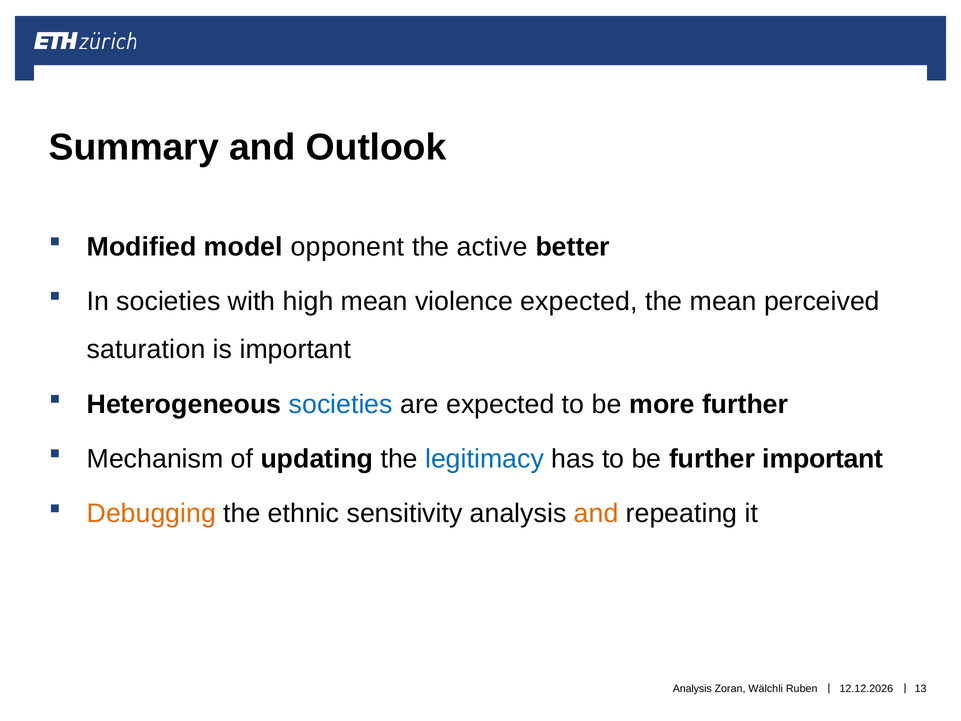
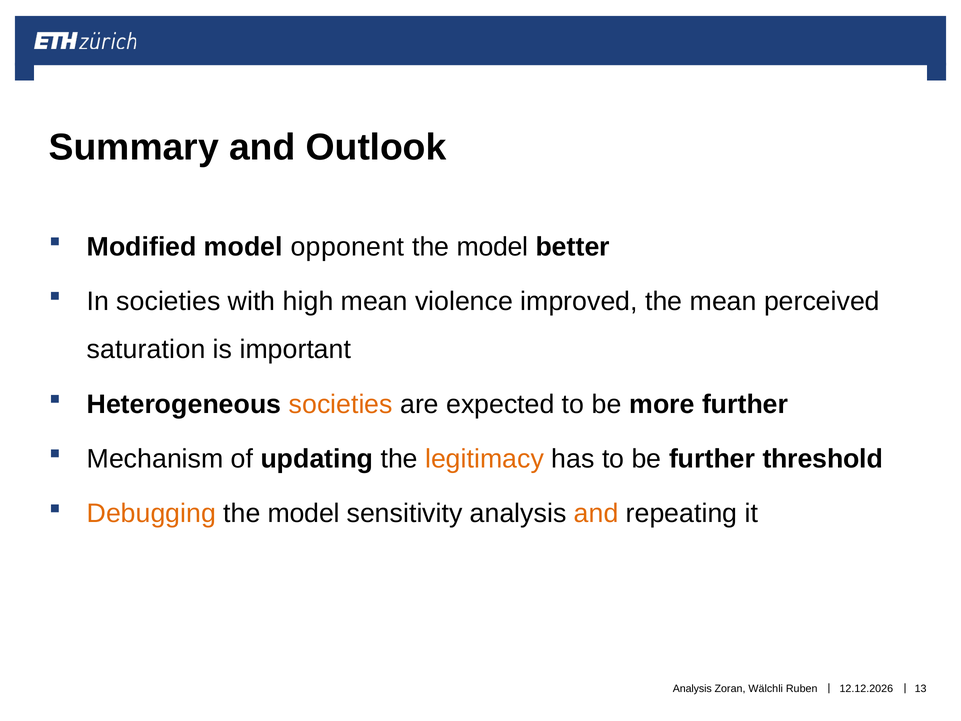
active: active -> model (492, 247)
violence expected: expected -> improved (579, 301)
societies colour: blue -> orange (341, 404)
legitimacy colour: blue -> orange (485, 459)
further important: important -> threshold (823, 459)
ethnic: ethnic -> model (304, 513)
